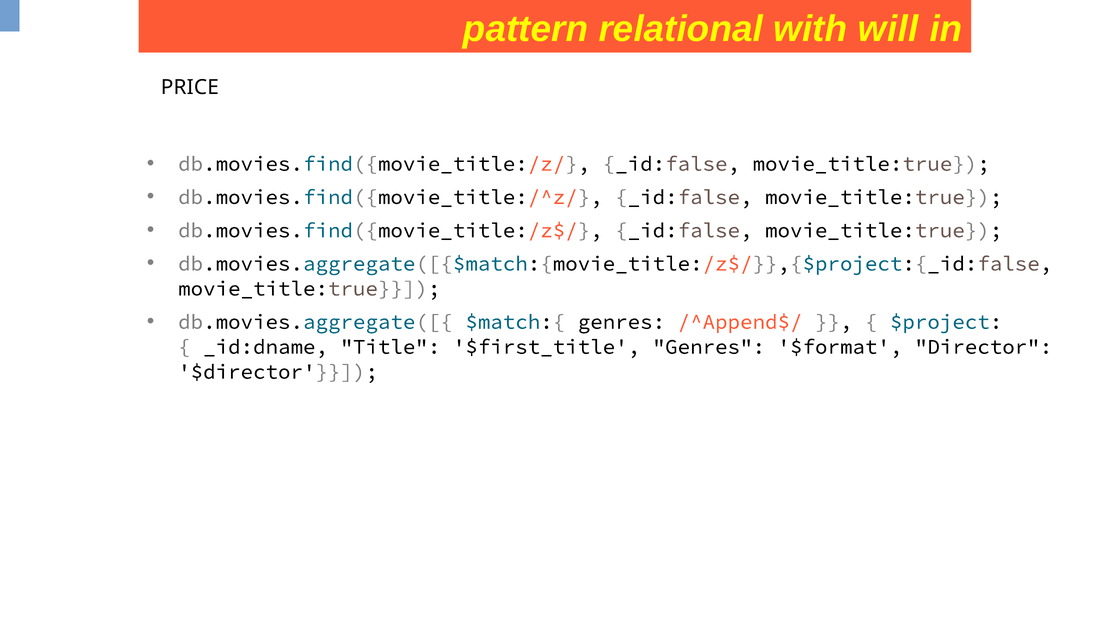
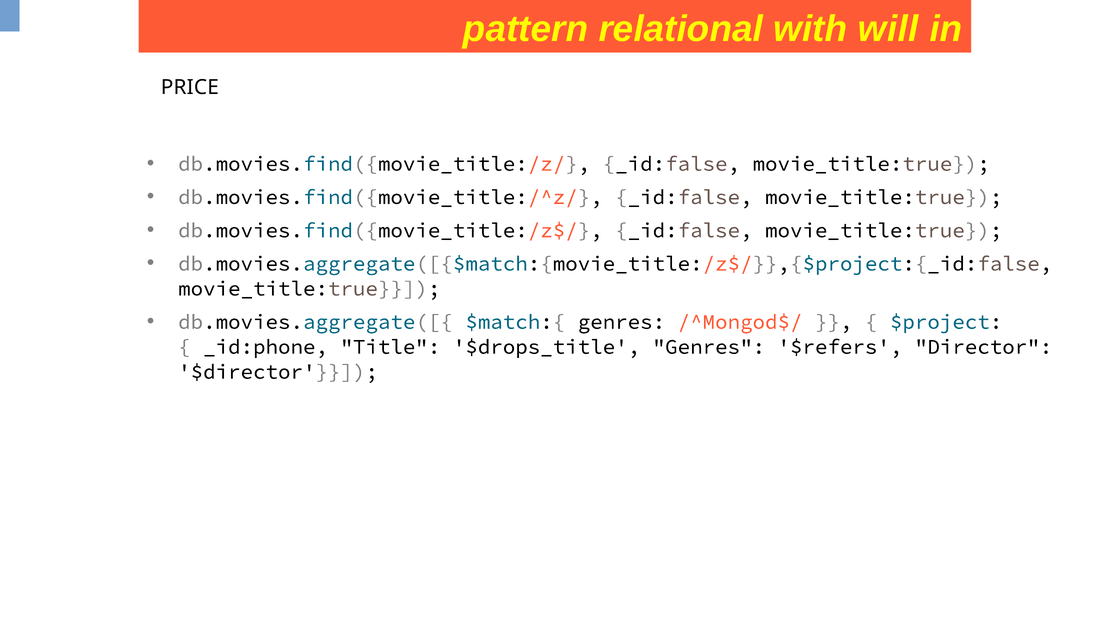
/^Append$/: /^Append$/ -> /^Mongod$/ (740, 322)
_id:dname: _id:dname -> _id:phone (266, 347)
$first_title: $first_title -> $drops_title (547, 347)
$format: $format -> $refers (840, 347)
